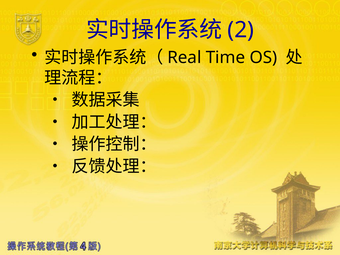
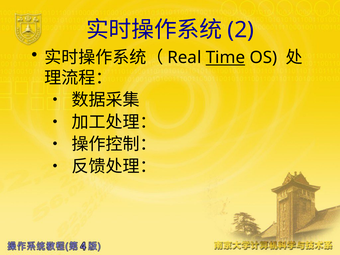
Time underline: none -> present (225, 58)
